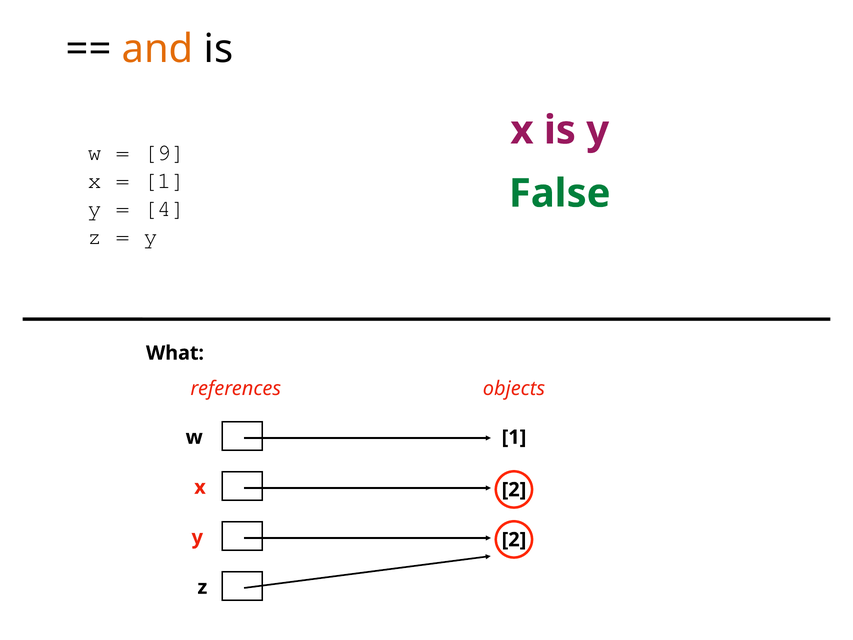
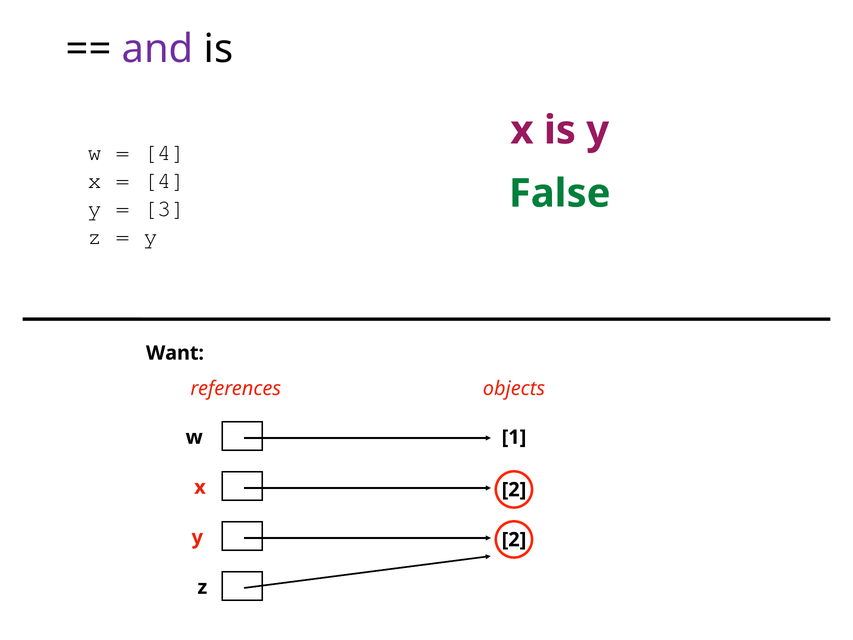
and colour: orange -> purple (158, 49)
9: 9 -> 4 (164, 152)
1: 1 -> 4 (164, 180)
4: 4 -> 3 (164, 208)
What: What -> Want (175, 353)
